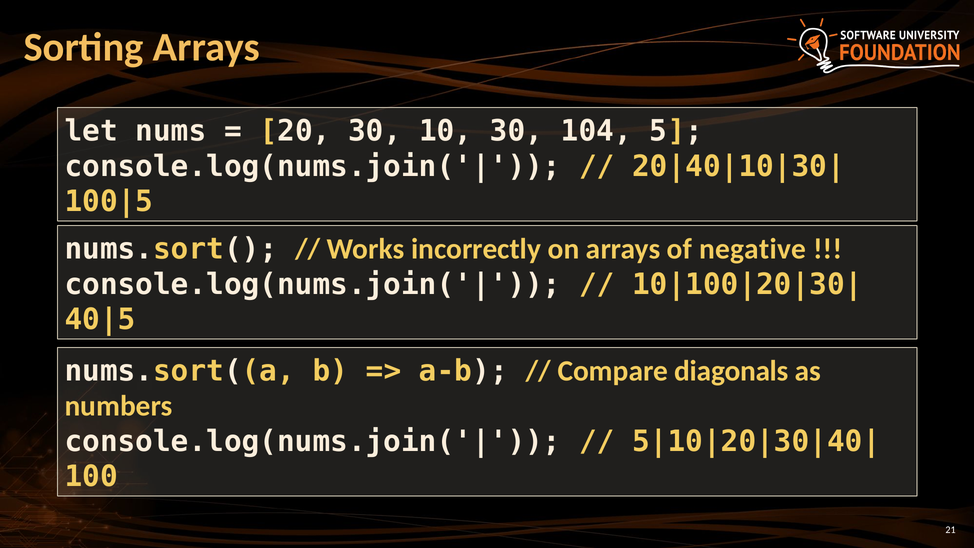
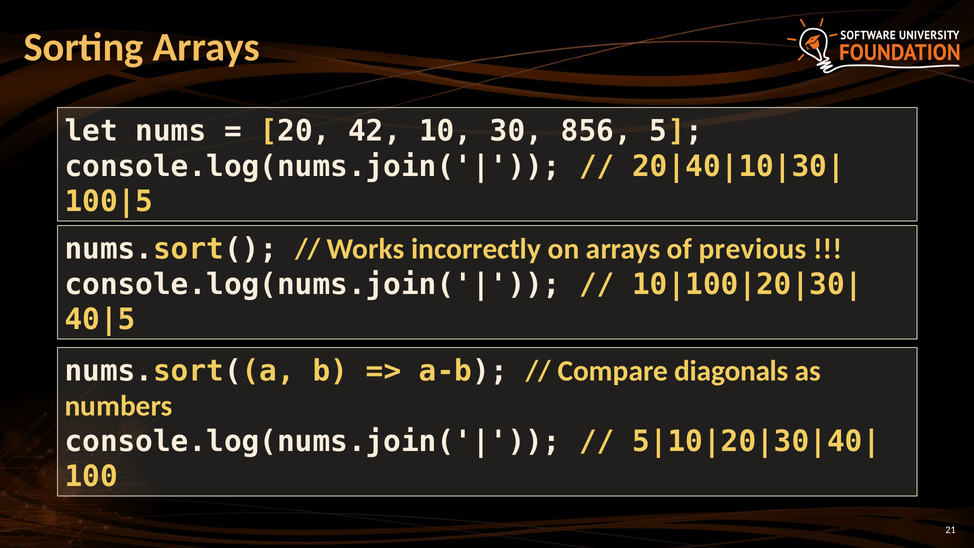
20 30: 30 -> 42 (375, 131)
104: 104 -> 856 (596, 131)
negative: negative -> previous (753, 249)
